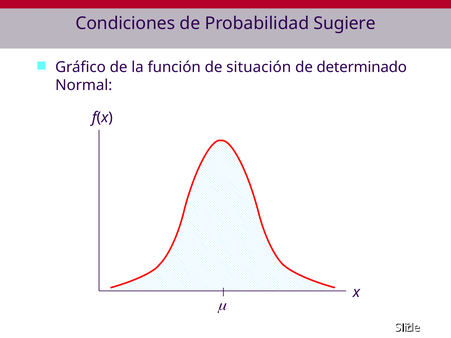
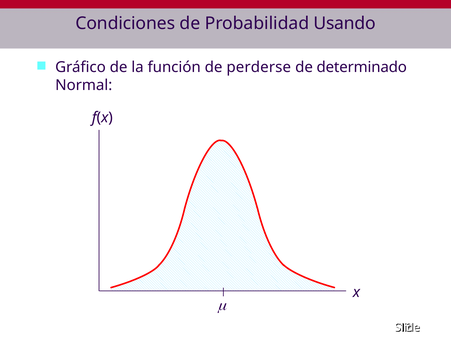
Sugiere: Sugiere -> Usando (345, 23)
situación: situación -> perderse (259, 67)
